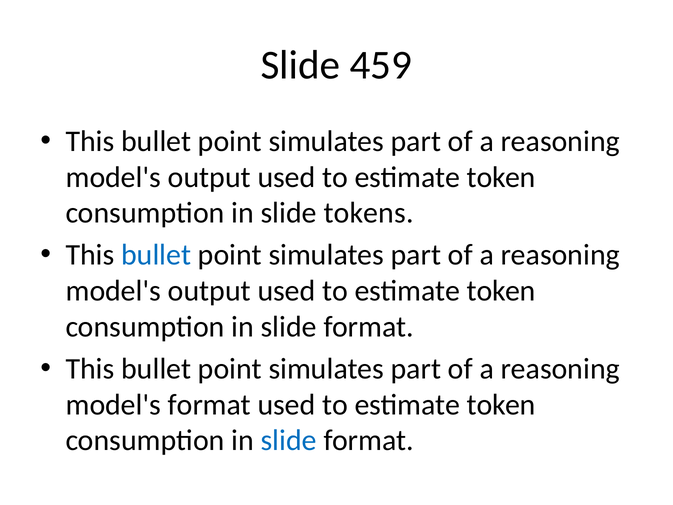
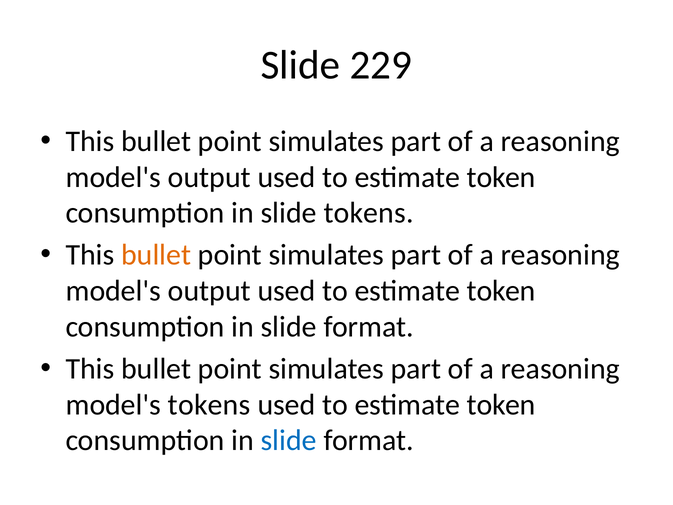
459: 459 -> 229 (381, 65)
bullet colour: blue -> orange (156, 255)
model's format: format -> tokens (209, 404)
